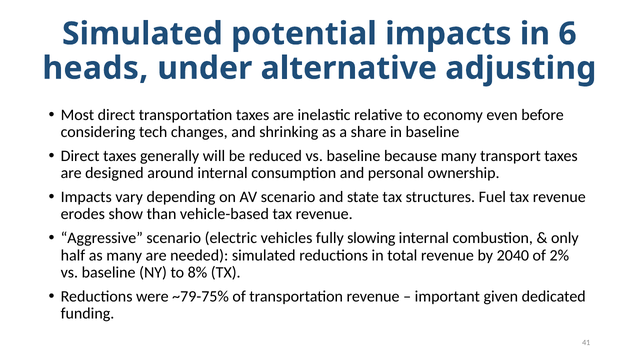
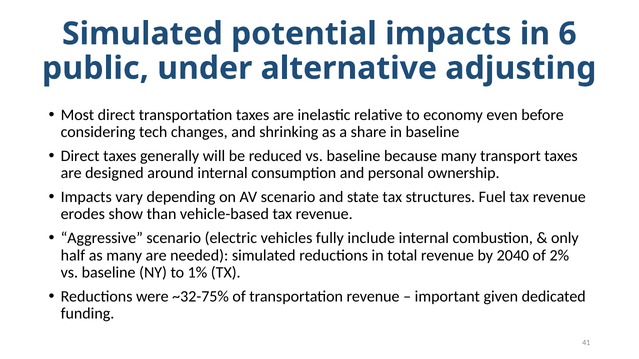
heads: heads -> public (95, 68)
slowing: slowing -> include (371, 238)
8%: 8% -> 1% (197, 273)
~79-75%: ~79-75% -> ~32-75% (201, 297)
